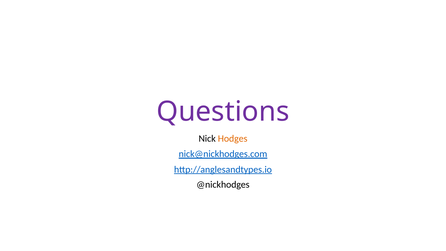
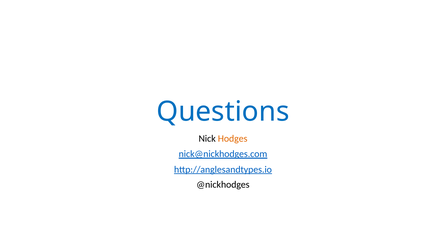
Questions colour: purple -> blue (223, 111)
